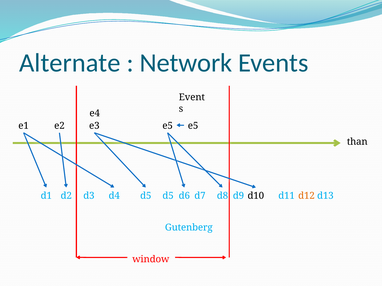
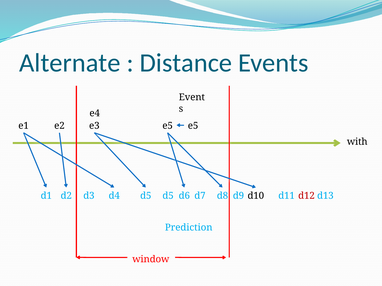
Network: Network -> Distance (186, 63)
than: than -> with (357, 142)
d12 colour: orange -> red (306, 196)
Gutenberg: Gutenberg -> Prediction (189, 228)
